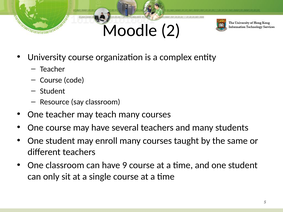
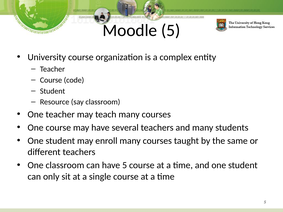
Moodle 2: 2 -> 5 (171, 31)
have 9: 9 -> 5 (125, 165)
